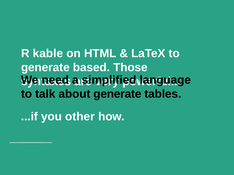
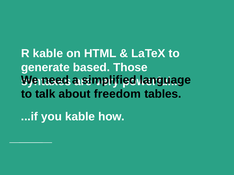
about generate: generate -> freedom (117, 94)
you other: other -> kable (80, 117)
